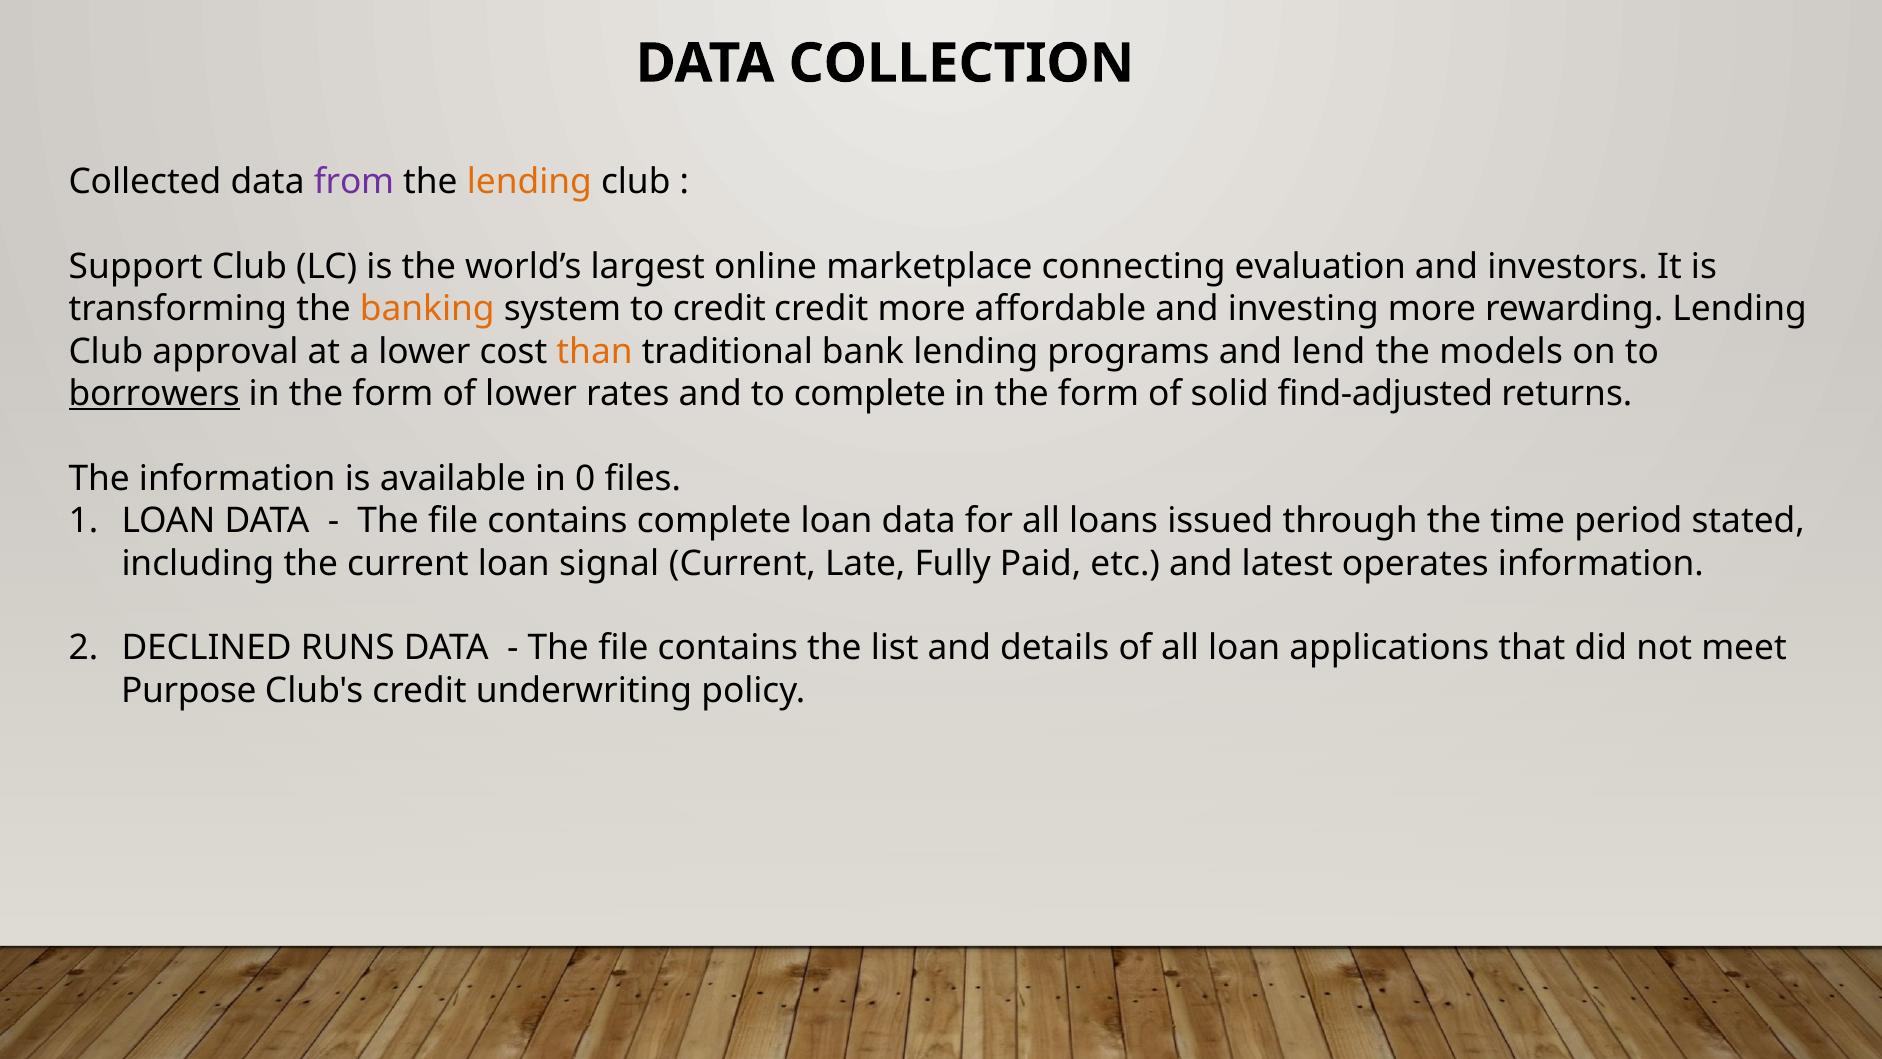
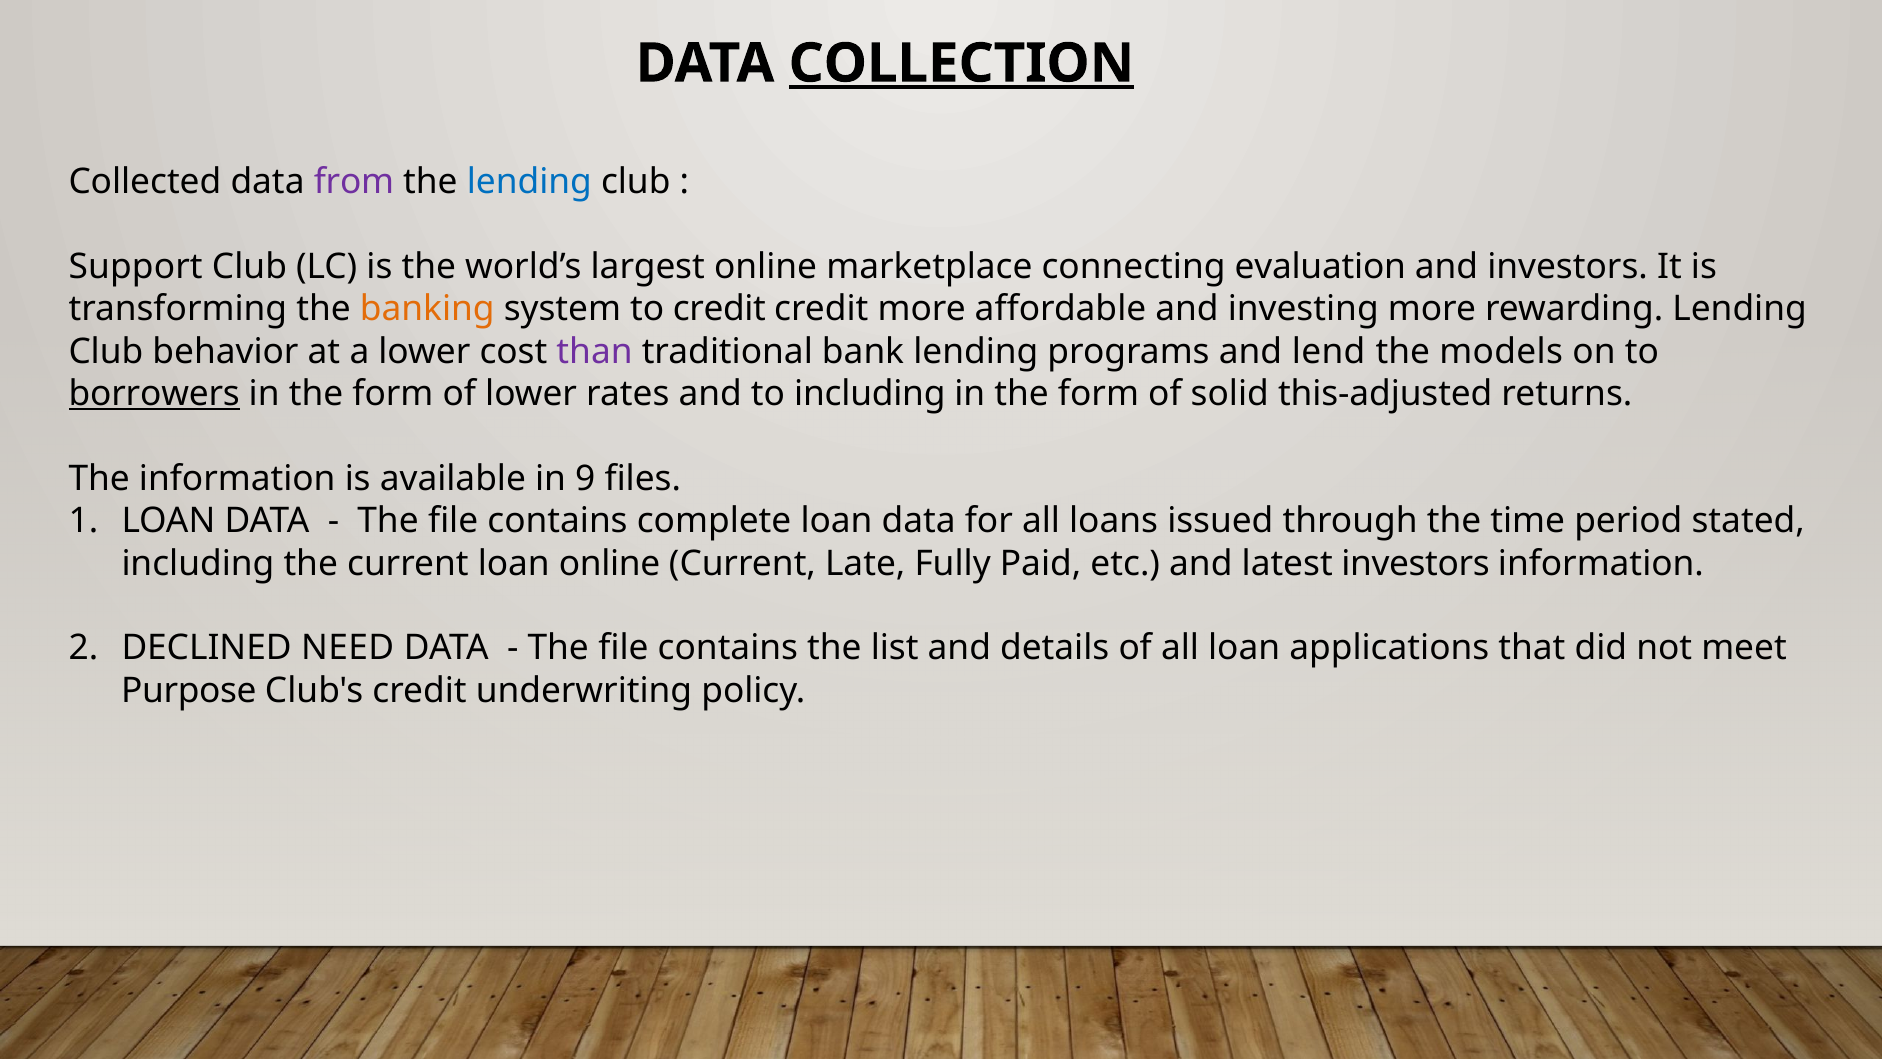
COLLECTION underline: none -> present (961, 63)
lending colour: orange -> blue (529, 182)
approval: approval -> behavior (226, 351)
than colour: orange -> purple (595, 351)
to complete: complete -> including (870, 394)
find-adjusted: find-adjusted -> this-adjusted (1385, 394)
0: 0 -> 9 (585, 478)
loan signal: signal -> online (610, 563)
latest operates: operates -> investors (1415, 563)
RUNS: RUNS -> NEED (348, 648)
